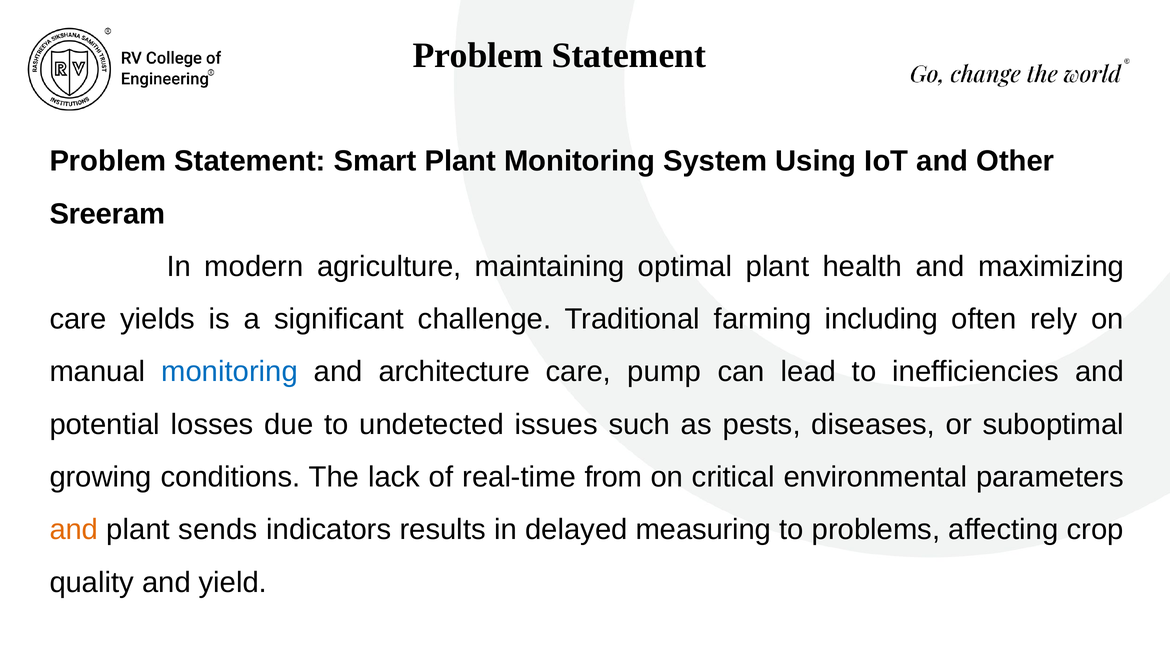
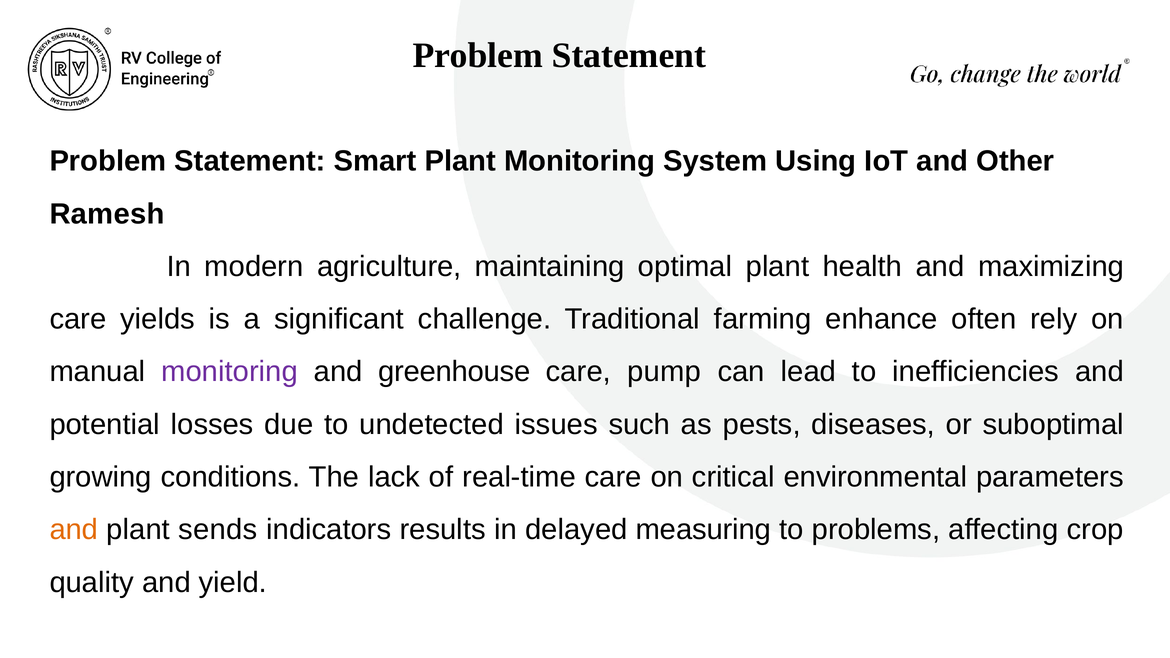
Sreeram: Sreeram -> Ramesh (107, 214)
including: including -> enhance (881, 319)
monitoring colour: blue -> purple (230, 372)
architecture: architecture -> greenhouse (454, 372)
real-time from: from -> care (613, 477)
